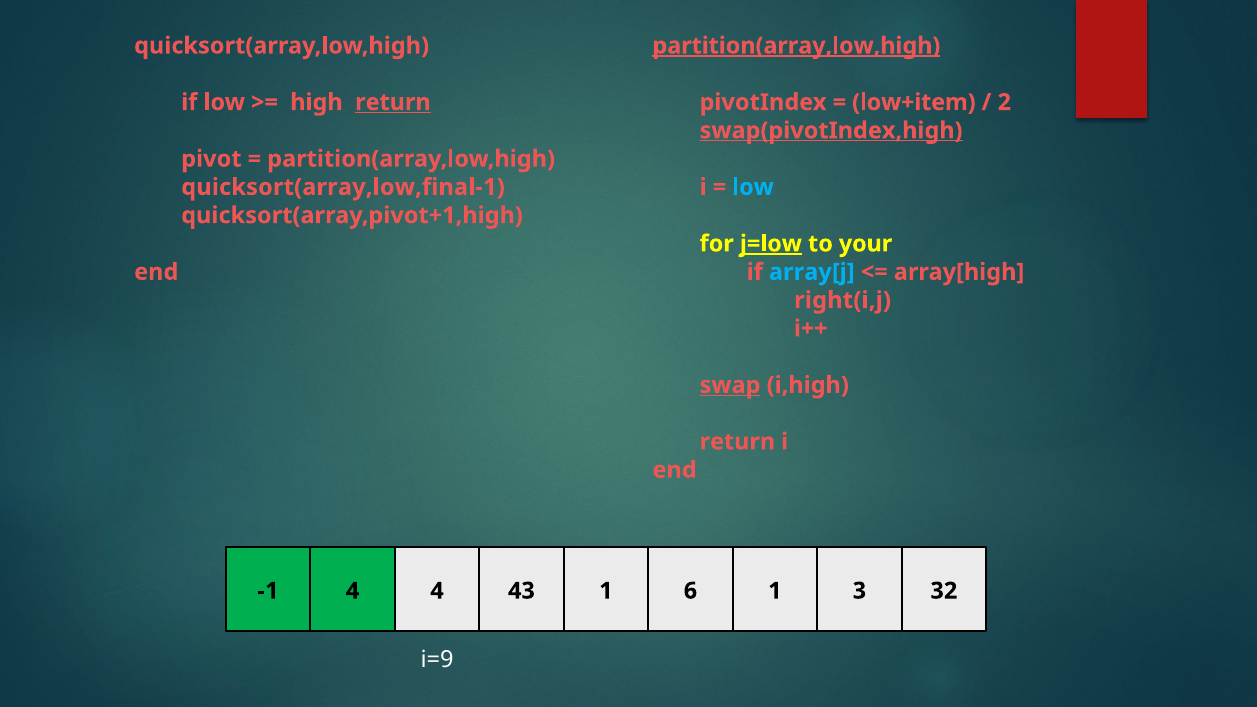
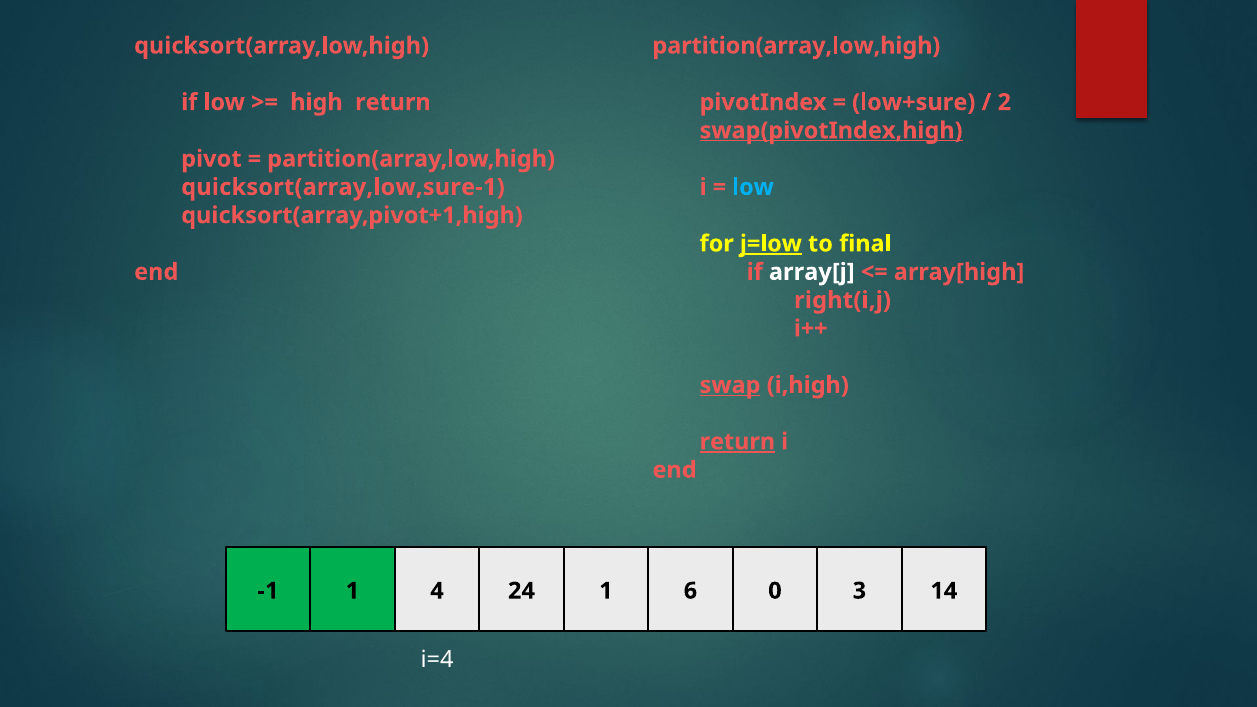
partition(array,low,high underline: present -> none (796, 46)
return underline: present -> none (393, 102)
low+item: low+item -> low+sure (914, 102)
quicksort(array,low,final-1: quicksort(array,low,final-1 -> quicksort(array,low,sure-1 (343, 187)
your: your -> final (865, 244)
array[j colour: light blue -> white (812, 272)
return underline: none -> present (737, 442)
-1 4: 4 -> 1 (353, 591)
43: 43 -> 24 (521, 591)
6 1: 1 -> 0 (775, 591)
32: 32 -> 14 (944, 591)
i=9: i=9 -> i=4 (437, 660)
